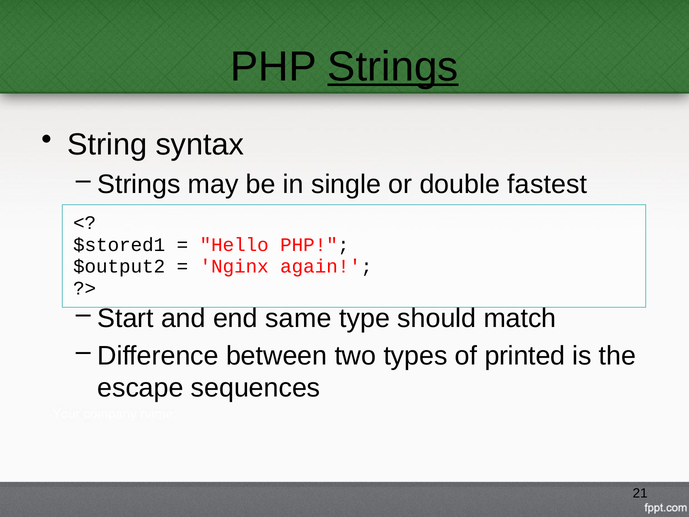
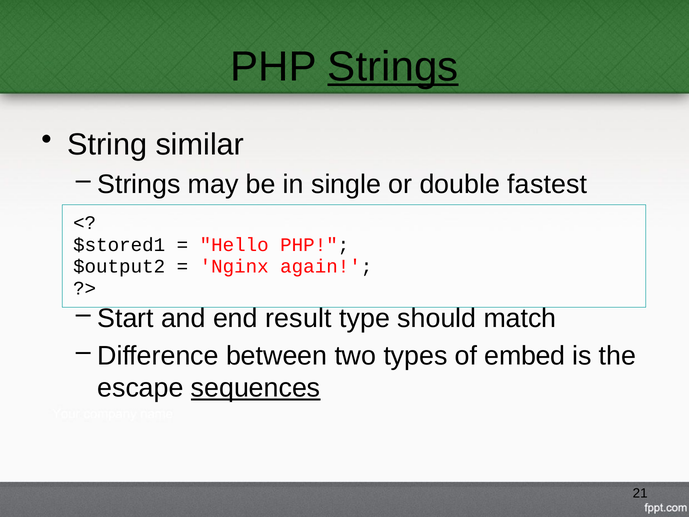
syntax: syntax -> similar (200, 145)
same: same -> result (298, 318)
printed: printed -> embed (525, 356)
sequences underline: none -> present (256, 388)
